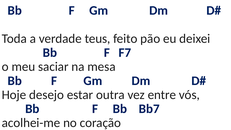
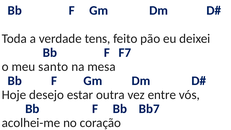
teus: teus -> tens (98, 39)
saciar: saciar -> santo (53, 67)
